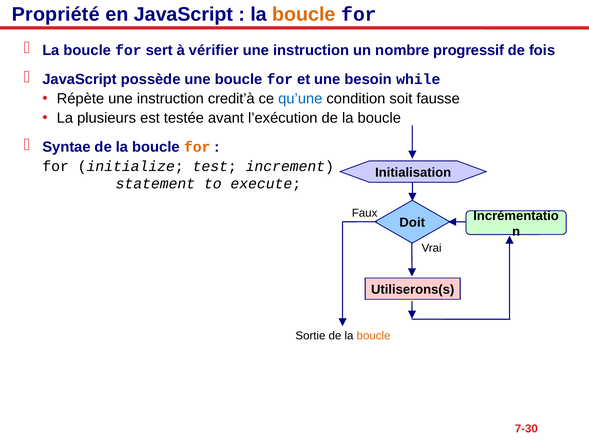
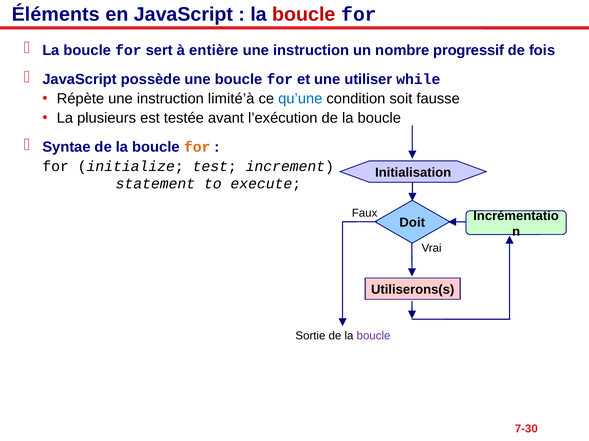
Propriété: Propriété -> Éléments (56, 14)
boucle colour: orange -> red (304, 14)
vérifier: vérifier -> entière (214, 50)
besoin: besoin -> utiliser (368, 80)
credit’à: credit’à -> limité’à (231, 99)
boucle colour: orange -> purple (374, 336)
